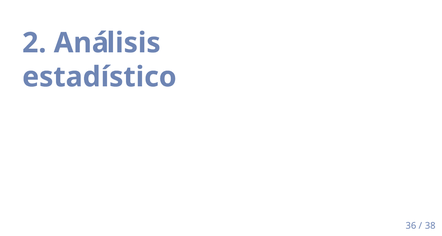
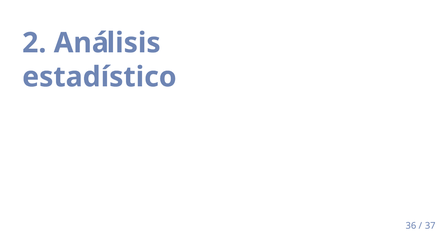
38: 38 -> 37 (430, 226)
